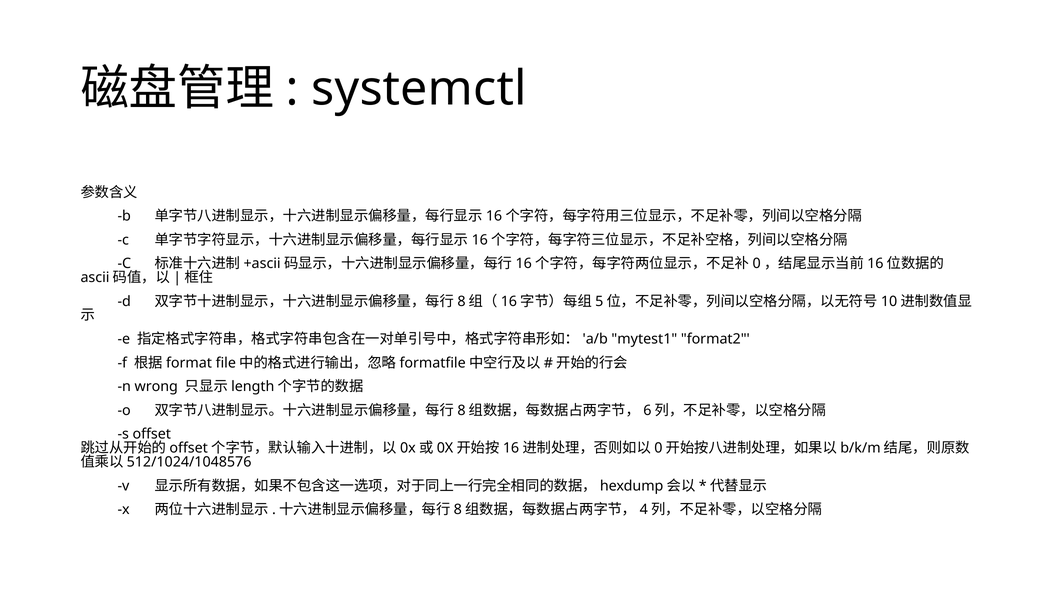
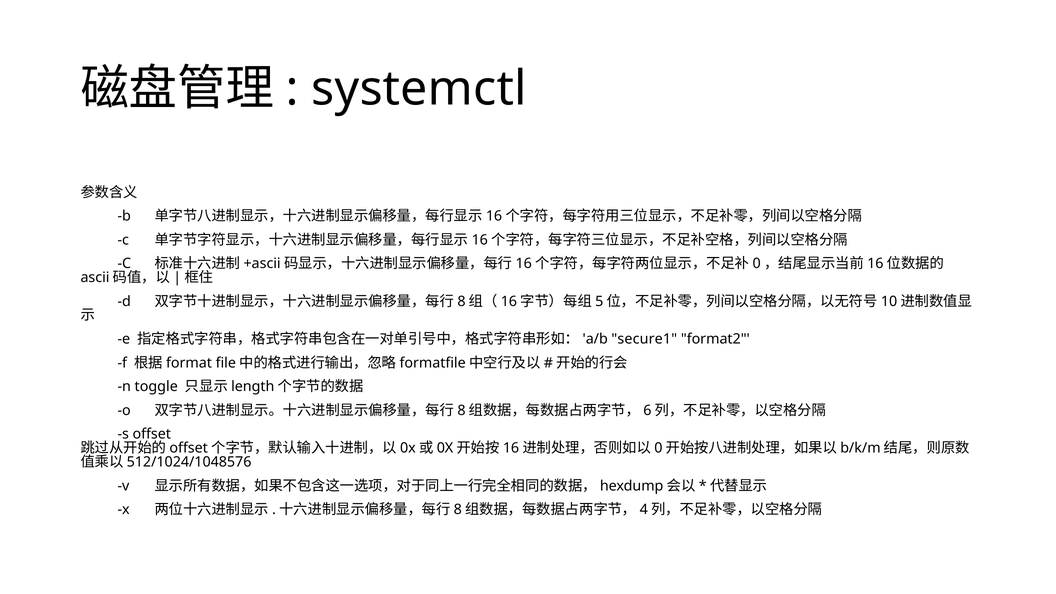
mytest1: mytest1 -> secure1 (644, 339)
wrong: wrong -> toggle (156, 387)
